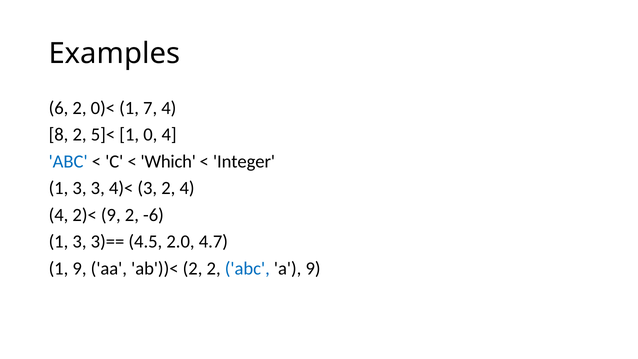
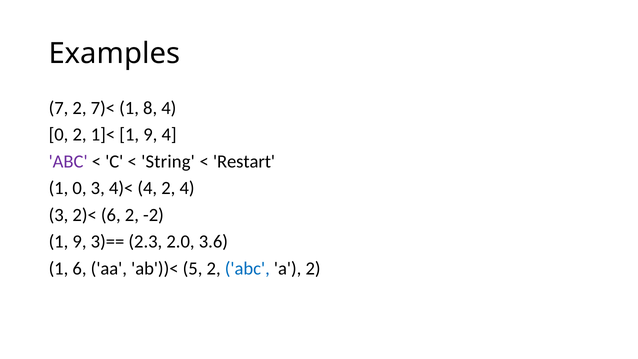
6: 6 -> 7 (58, 108)
0)<: 0)< -> 7)< (103, 108)
7: 7 -> 8 (150, 108)
8: 8 -> 0 (59, 135)
5]<: 5]< -> 1]< (103, 135)
0: 0 -> 9 (150, 135)
ABC colour: blue -> purple (68, 161)
Which: Which -> String (168, 161)
Integer: Integer -> Restart (244, 161)
3: 3 -> 0 (80, 188)
4)< 3: 3 -> 4 (147, 188)
4: 4 -> 3 (58, 215)
2)< 9: 9 -> 6 (111, 215)
-6: -6 -> -2 (153, 215)
3: 3 -> 9 (80, 242)
4.5: 4.5 -> 2.3 (145, 242)
4.7: 4.7 -> 3.6 (213, 242)
1 9: 9 -> 6 (80, 268)
ab'))< 2: 2 -> 5 (193, 268)
a 9: 9 -> 2 (313, 268)
